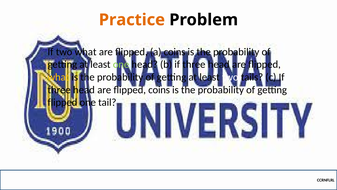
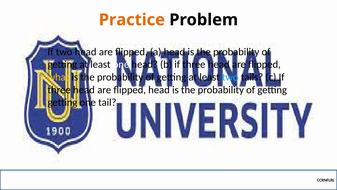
two what: what -> head (86, 52)
a coins: coins -> head (174, 52)
one colour: light green -> white (121, 64)
two colour: white -> light blue (230, 77)
flipped coins: coins -> head (159, 90)
flipped: flipped -> getting (62, 102)
